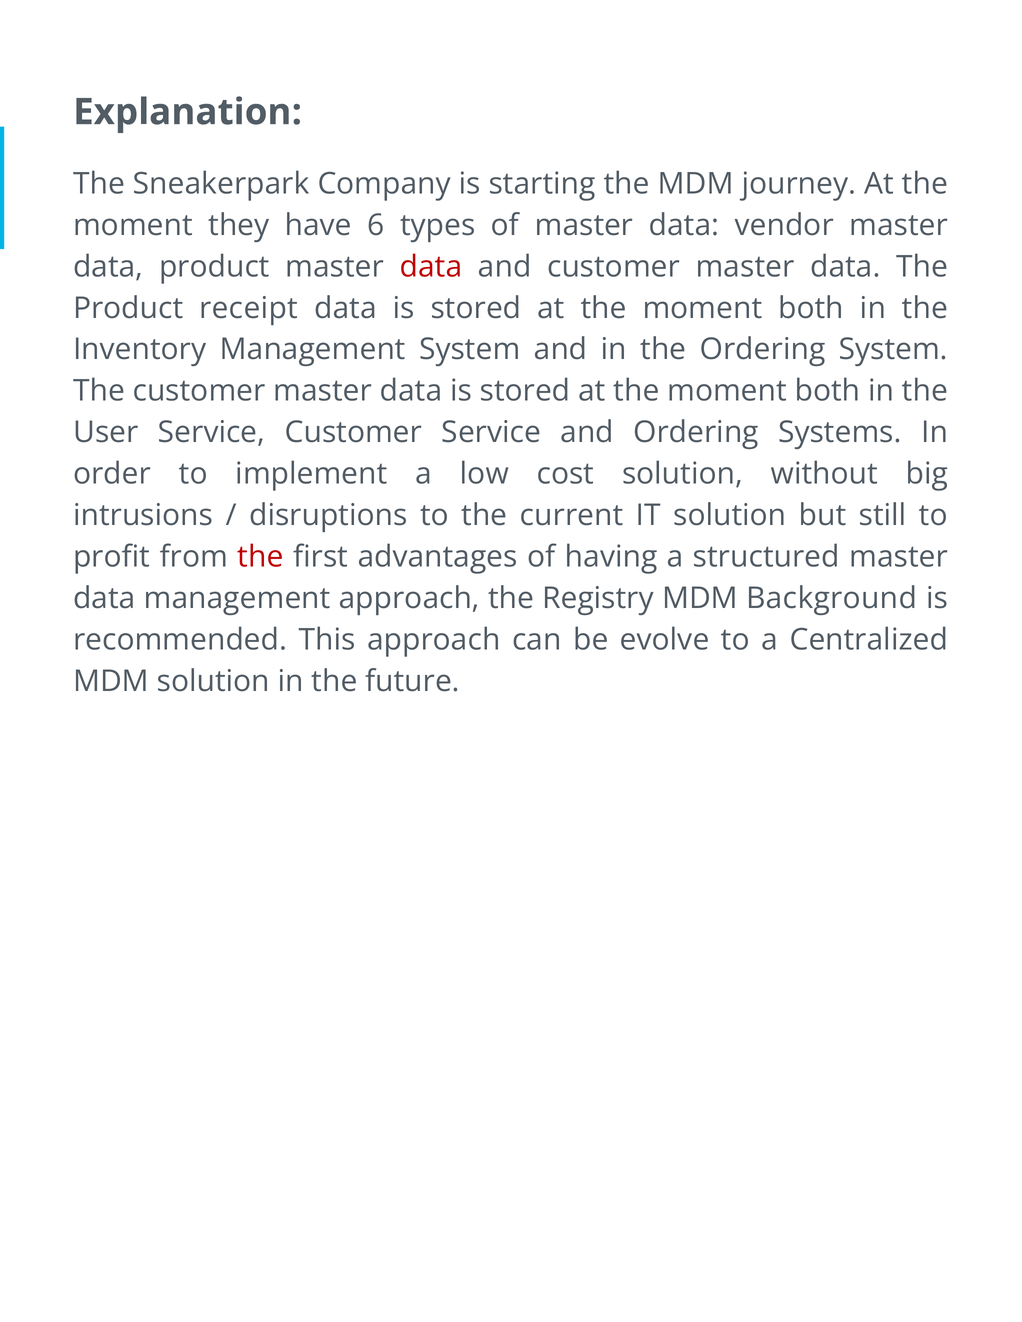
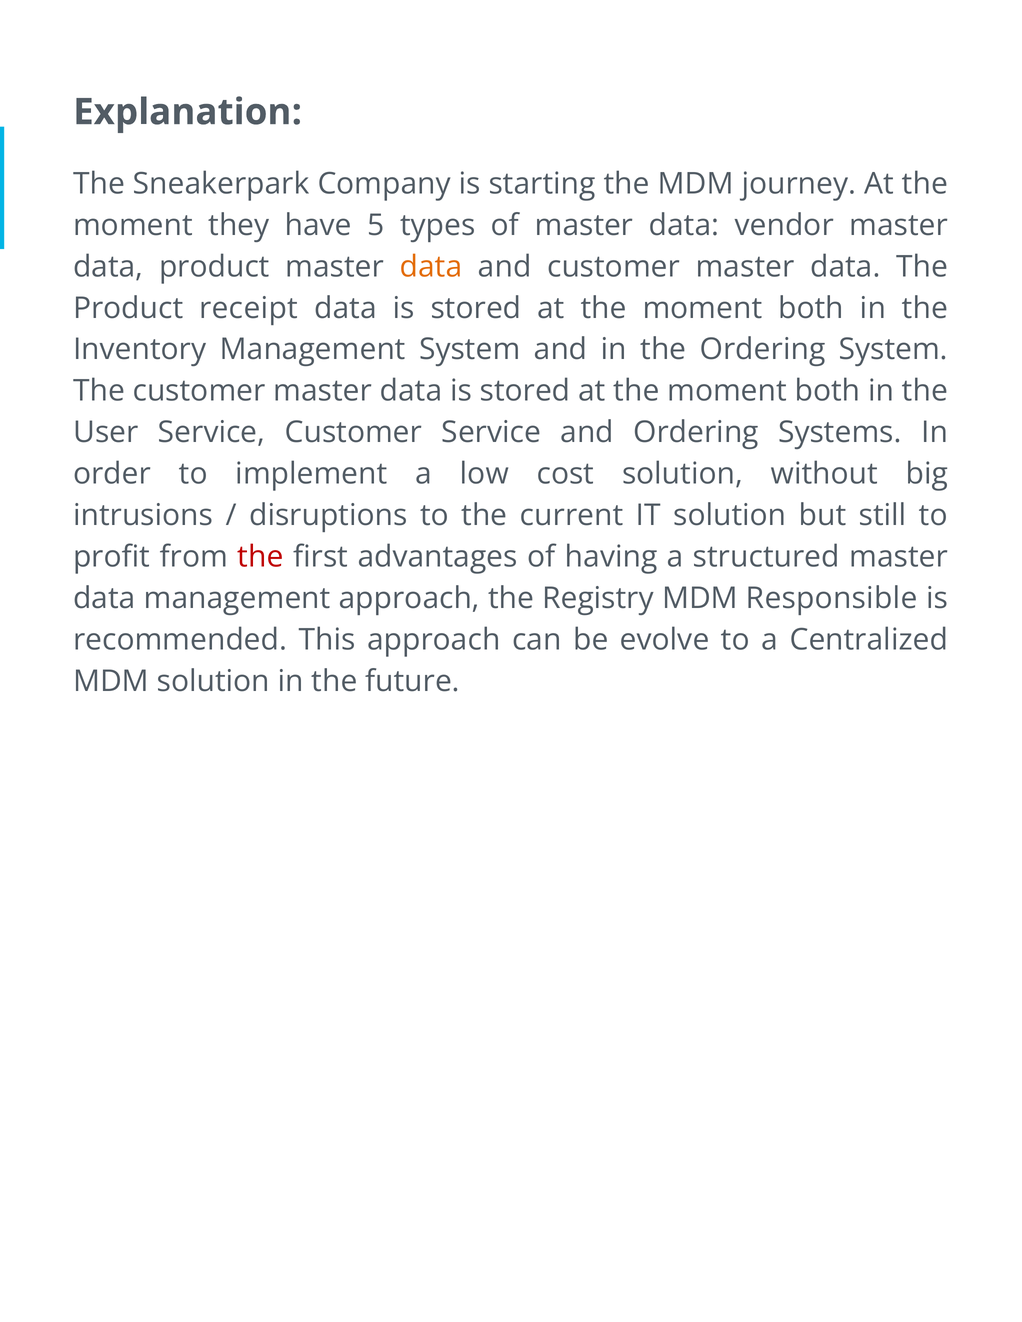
6: 6 -> 5 (376, 225)
data colour: red -> orange (431, 267)
Background: Background -> Responsible (832, 598)
